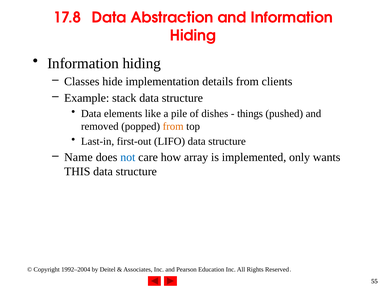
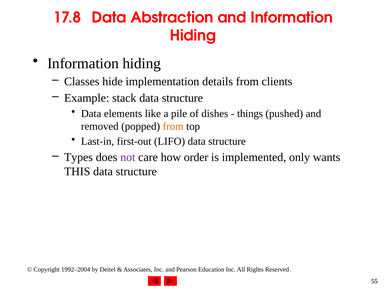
Name: Name -> Types (79, 158)
not colour: blue -> purple (128, 158)
array: array -> order (196, 158)
